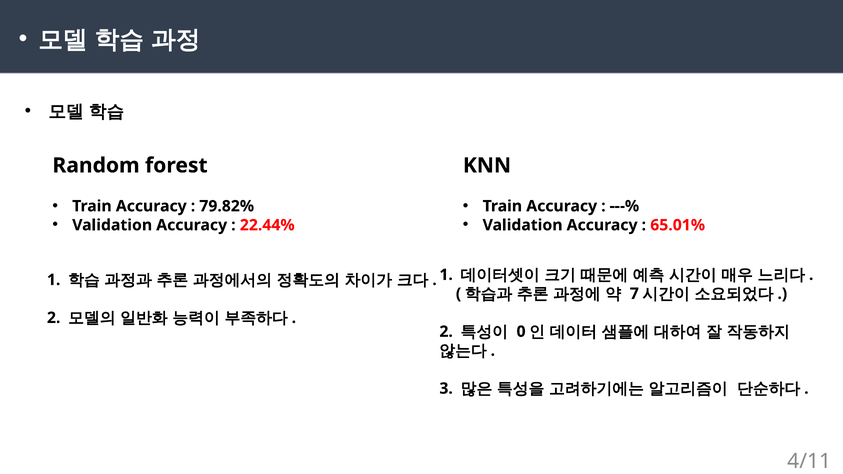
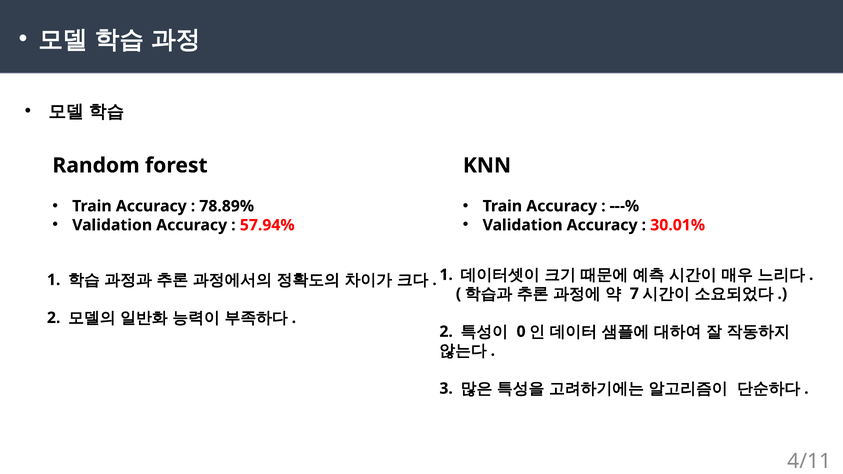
79.82%: 79.82% -> 78.89% (227, 206)
22.44%: 22.44% -> 57.94% (267, 225)
65.01%: 65.01% -> 30.01% (678, 225)
